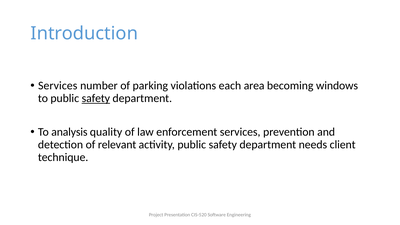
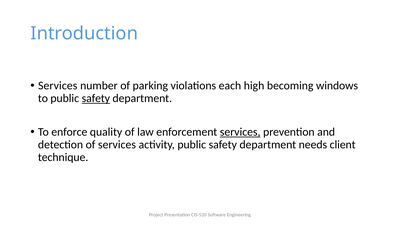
area: area -> high (254, 86)
analysis: analysis -> enforce (69, 132)
services underline: none -> present (240, 132)
of relevant: relevant -> services (117, 145)
